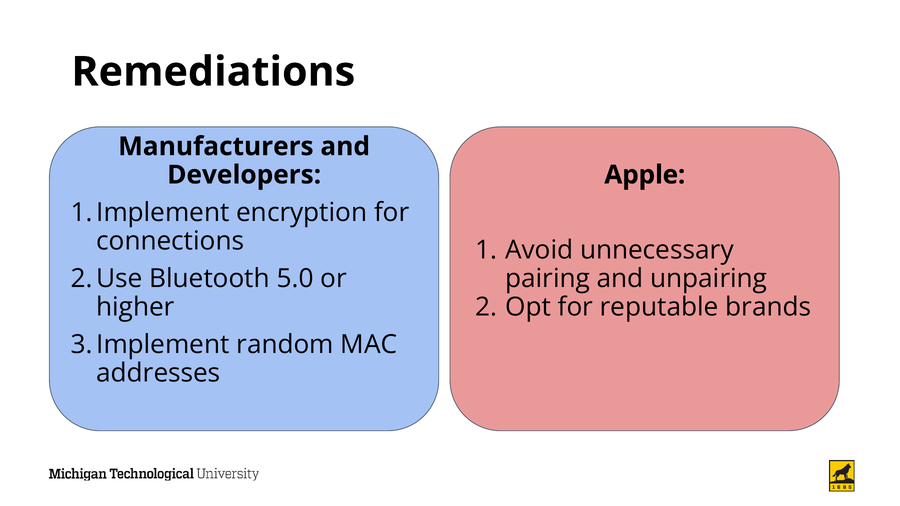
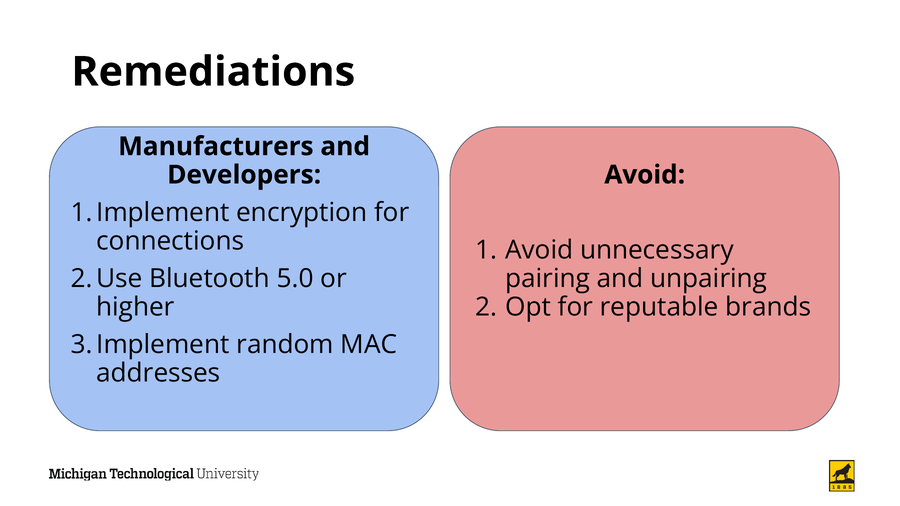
Apple: Apple -> Avoid (645, 175)
